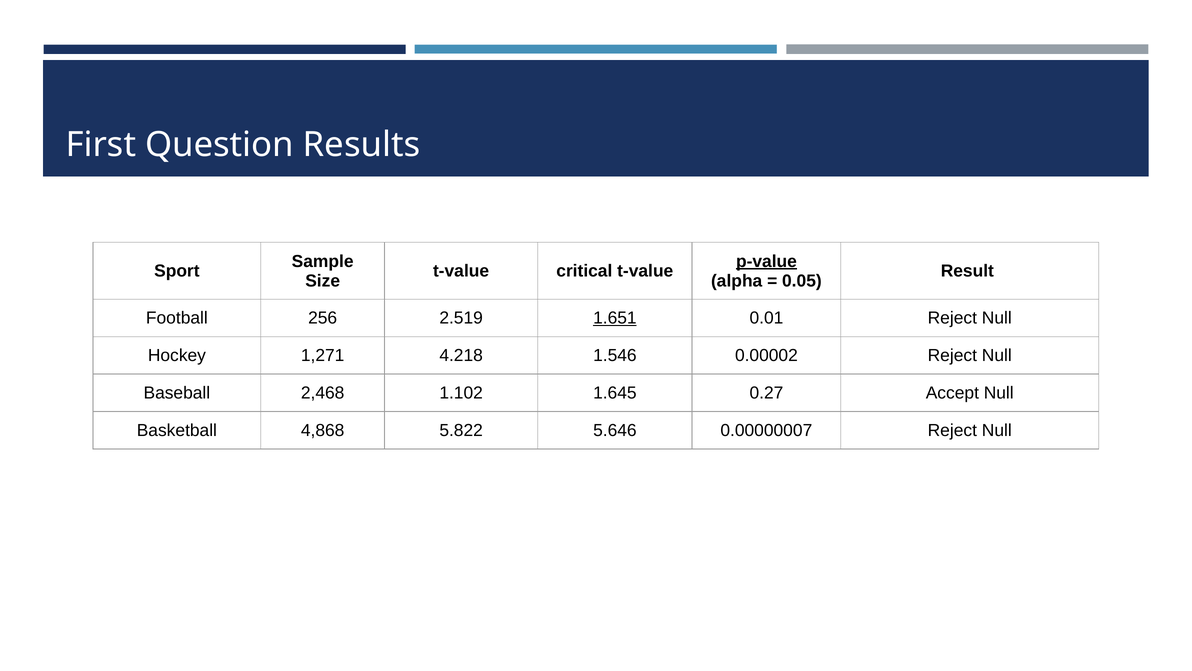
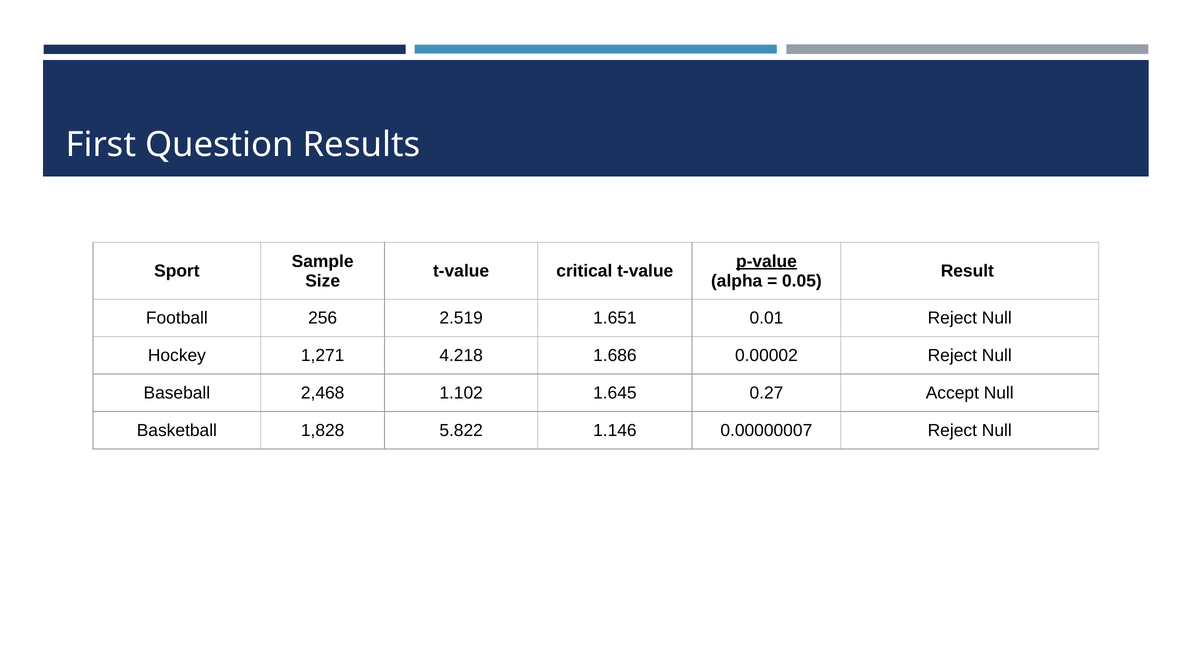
1.651 underline: present -> none (615, 318)
1.546: 1.546 -> 1.686 (615, 355)
4,868: 4,868 -> 1,828 (323, 430)
5.646: 5.646 -> 1.146 (615, 430)
